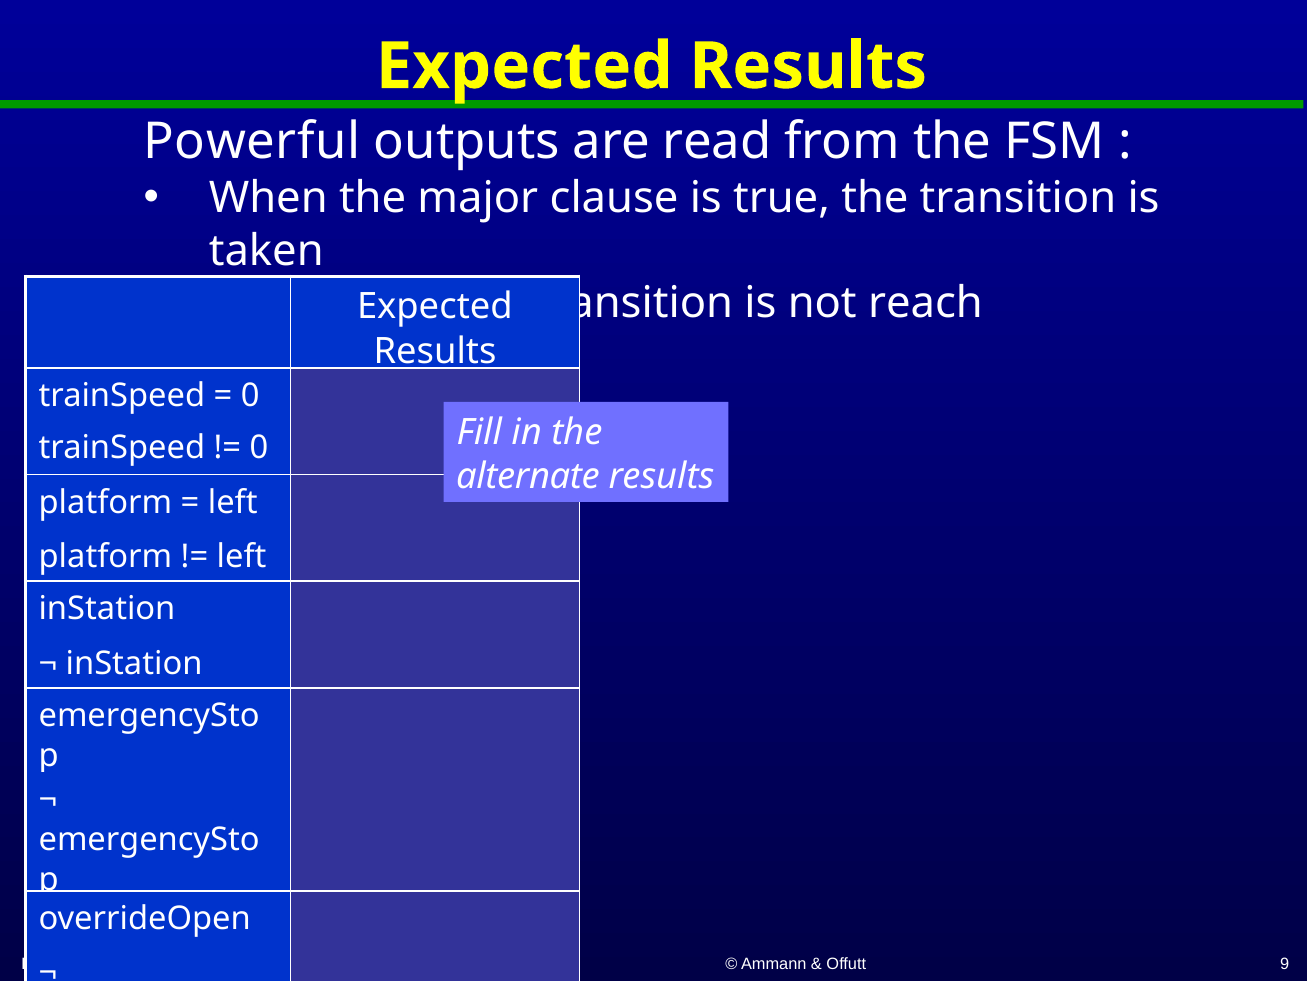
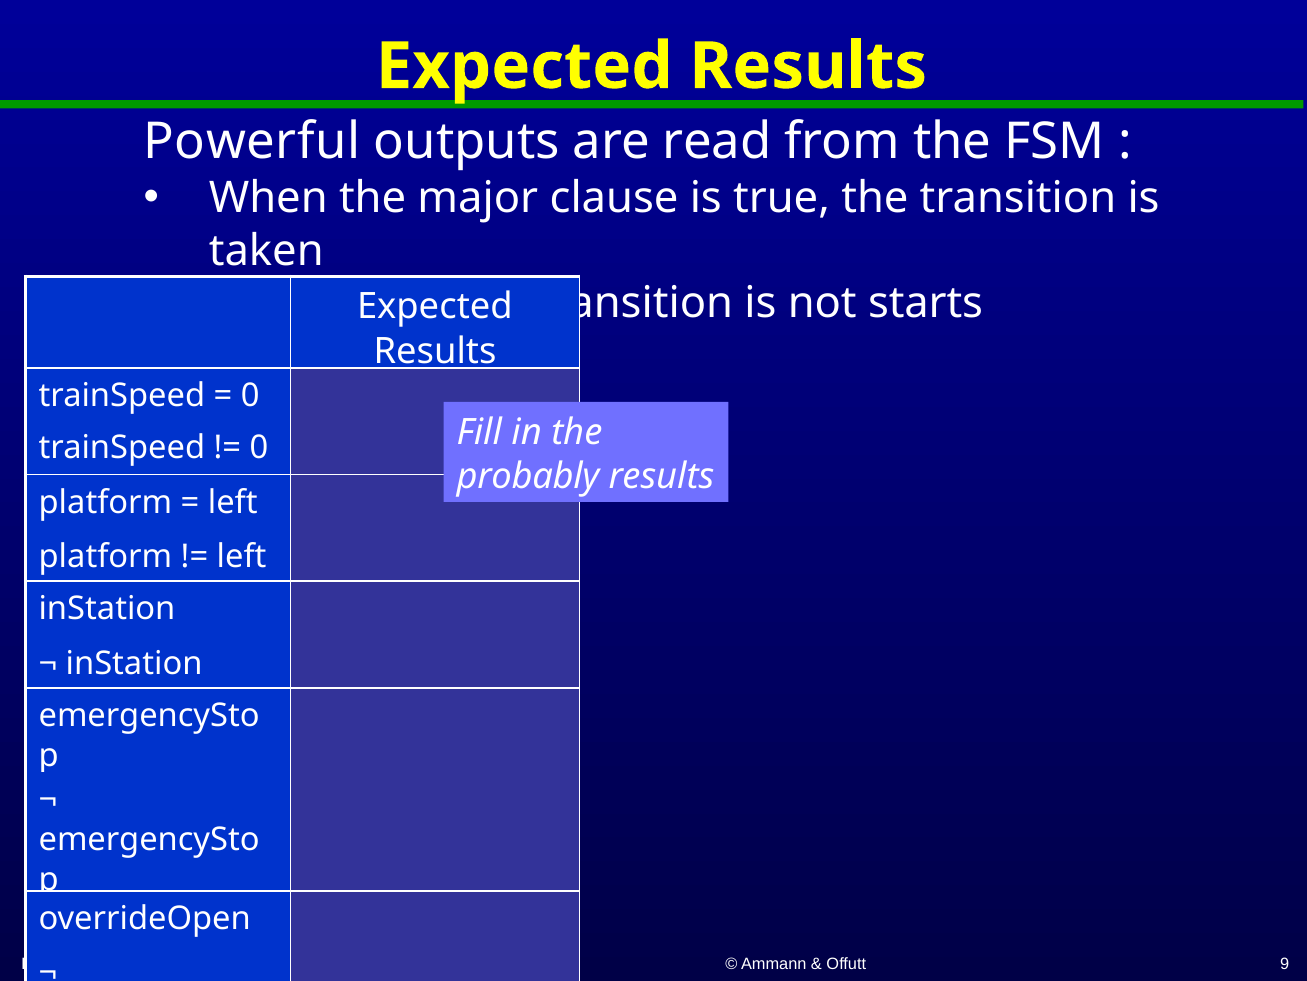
reach: reach -> starts (926, 303)
alternate: alternate -> probably (528, 476)
